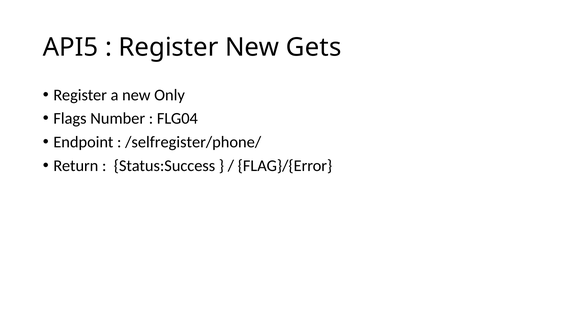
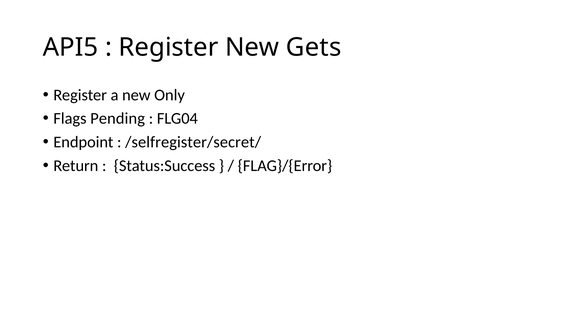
Number: Number -> Pending (118, 119)
/selfregister/phone/: /selfregister/phone/ -> /selfregister/secret/ (193, 142)
